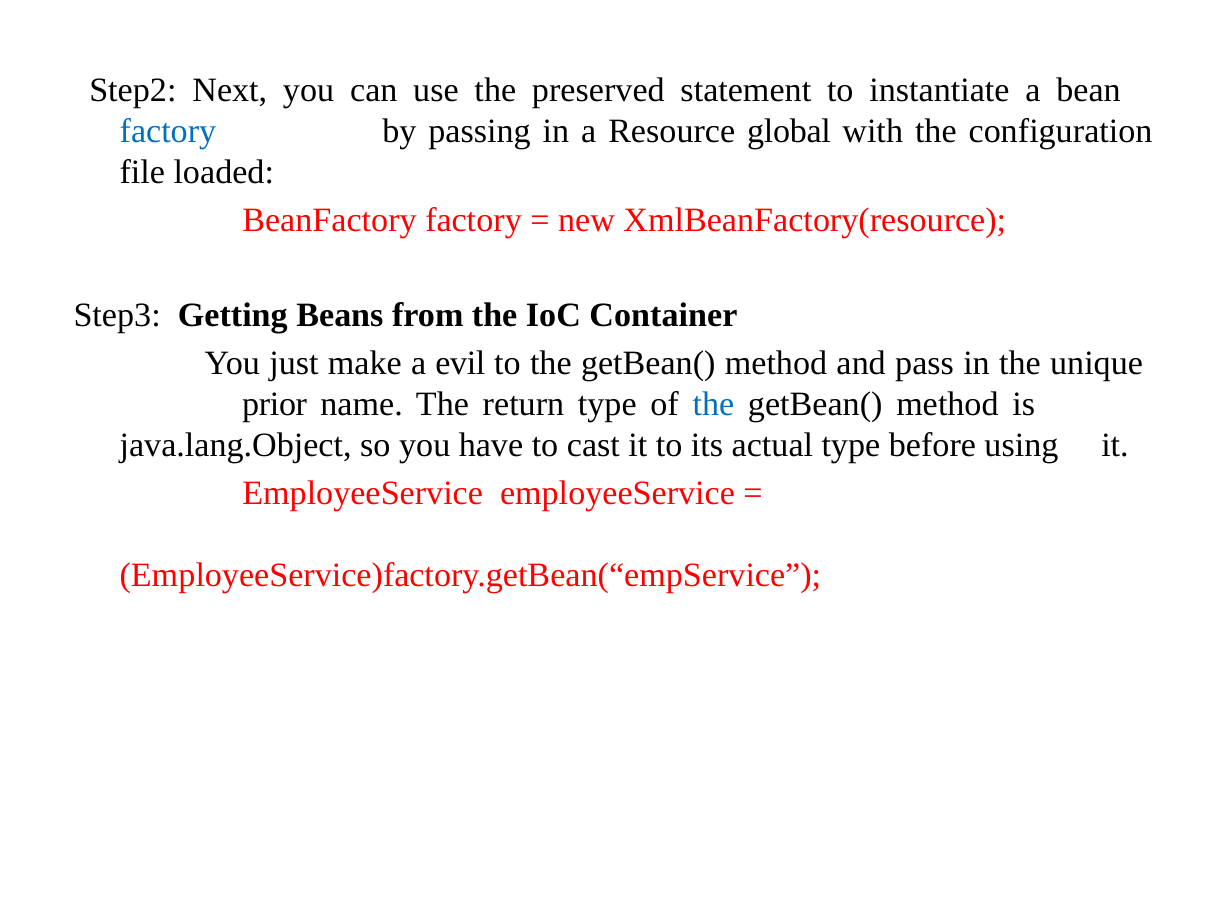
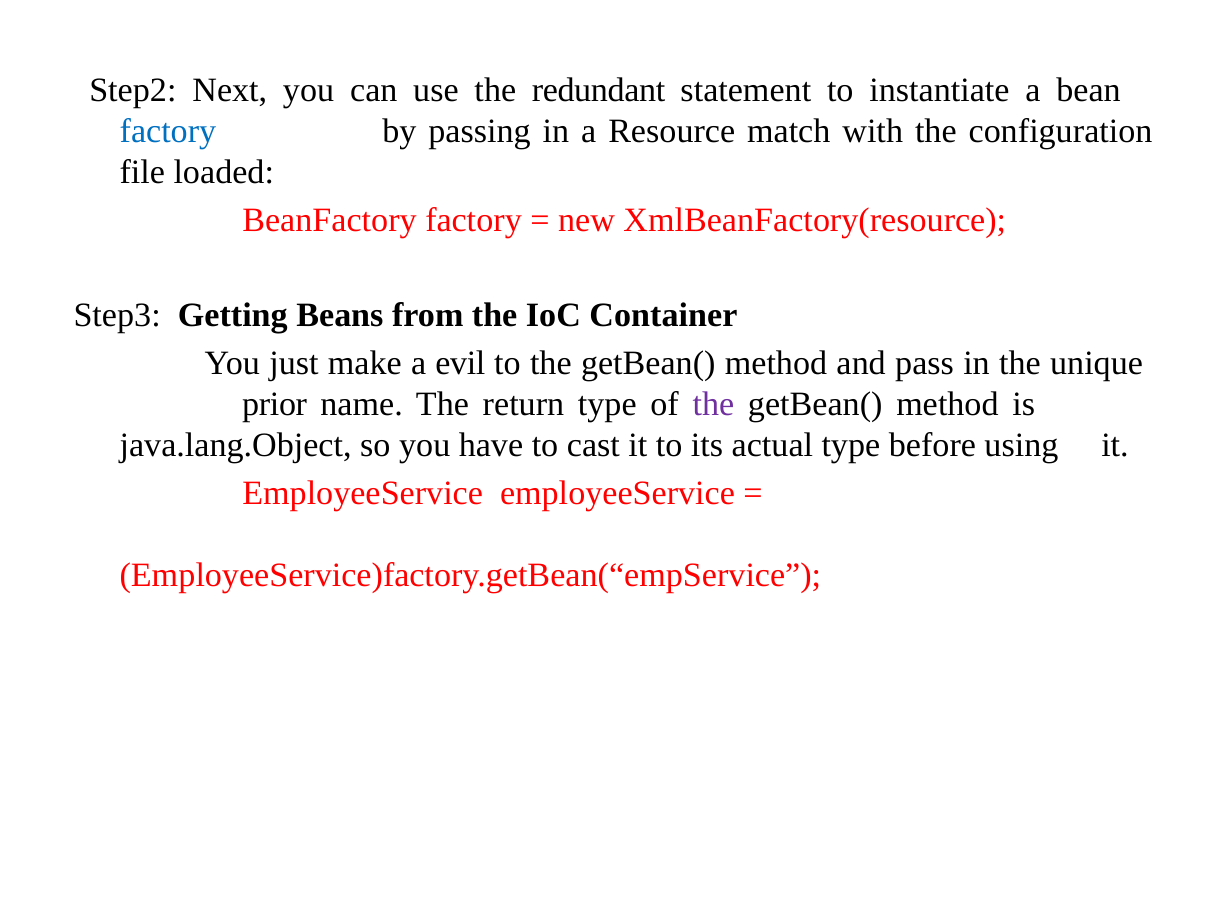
preserved: preserved -> redundant (599, 90)
global: global -> match (789, 131)
the colour: blue -> purple (713, 404)
